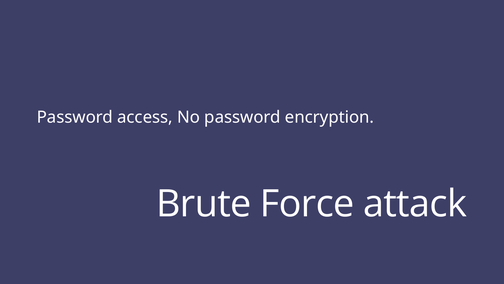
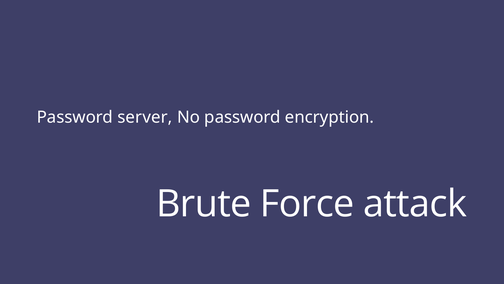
access: access -> server (145, 117)
